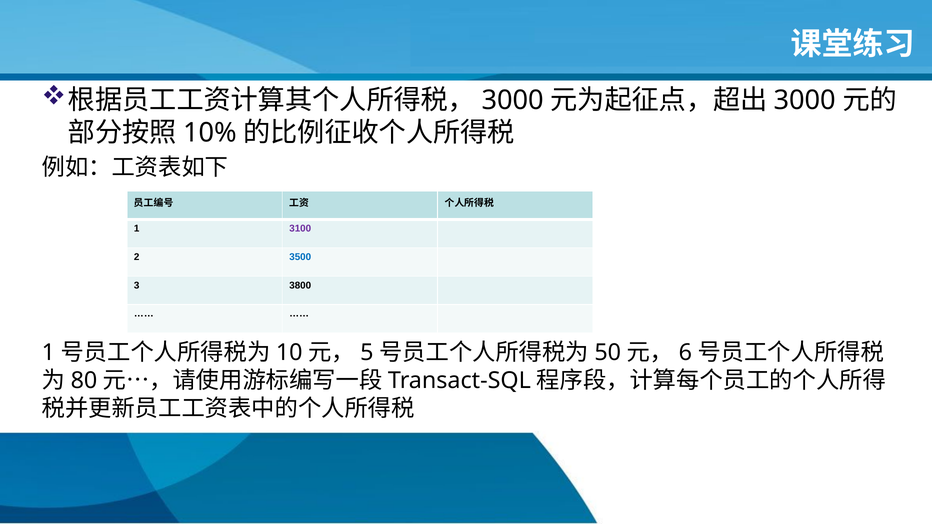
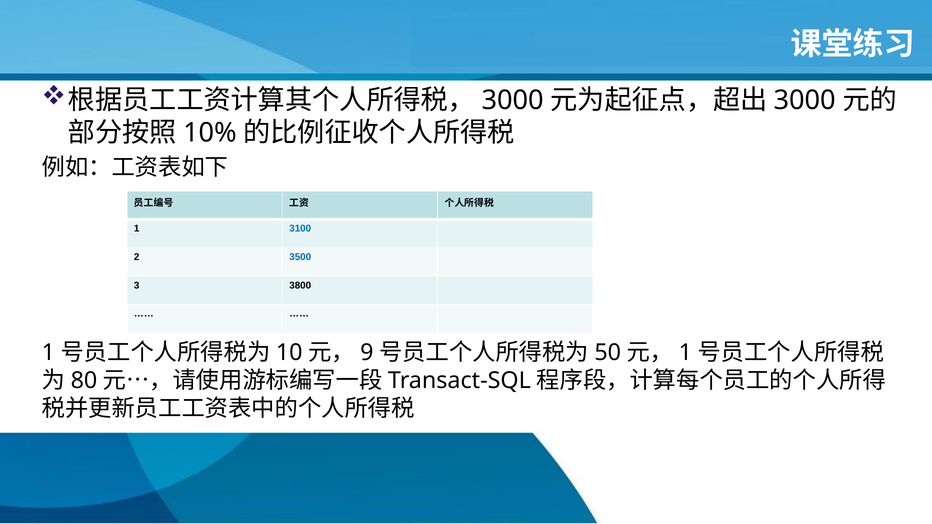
3100 colour: purple -> blue (300, 229)
5: 5 -> 9 (367, 353)
6: 6 -> 1 (685, 353)
